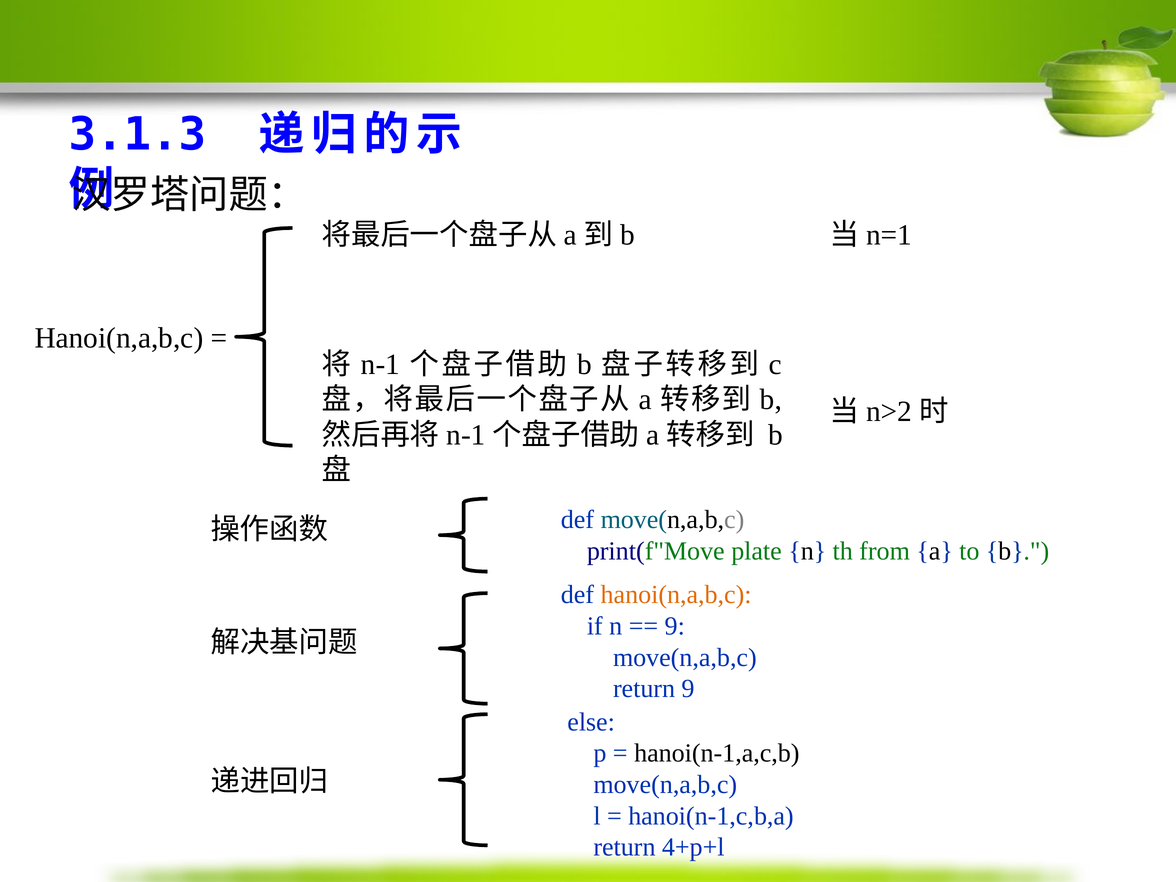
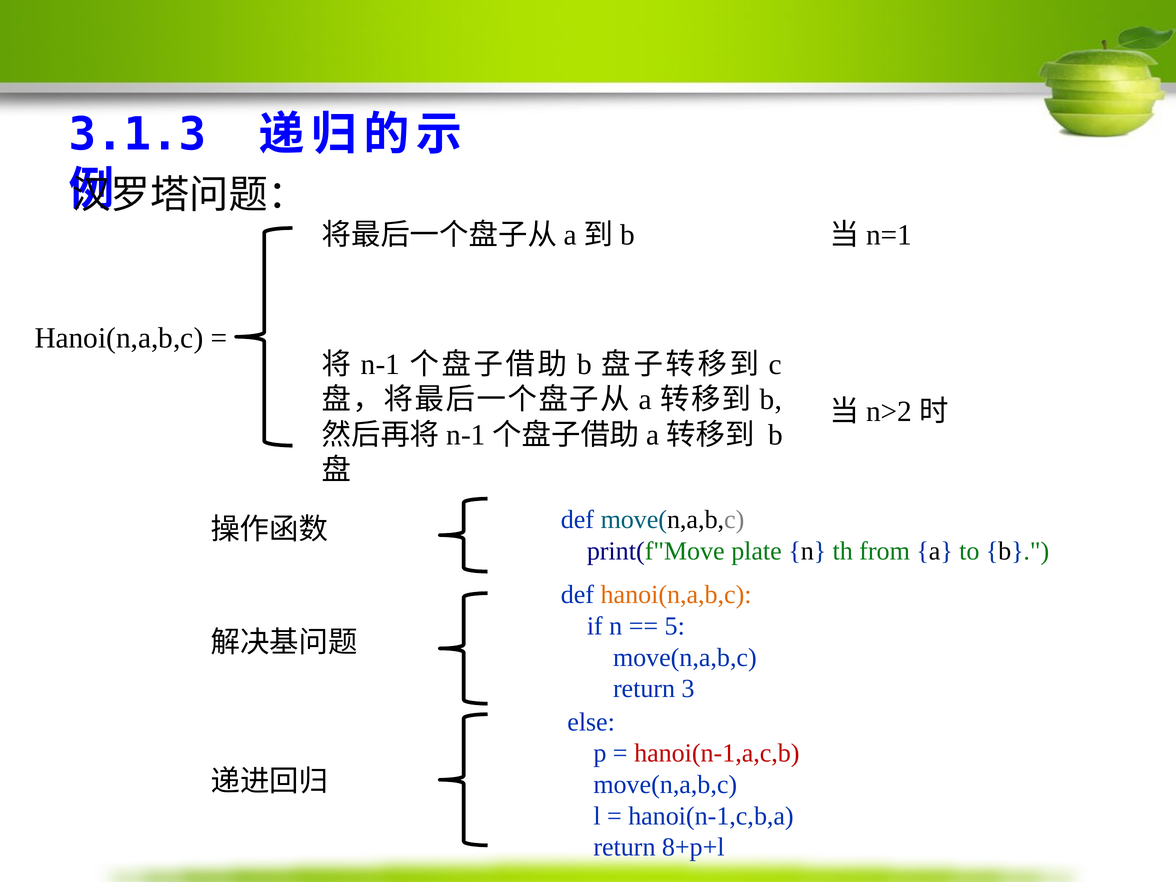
9: 9 -> 5 (675, 626)
return 9: 9 -> 3 (688, 689)
hanoi(n-1,a,c,b colour: black -> red (717, 753)
4+p+l: 4+p+l -> 8+p+l (693, 847)
